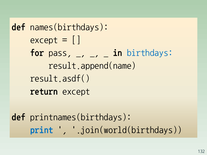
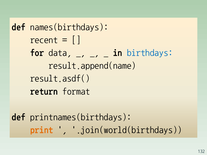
except: except -> recent (44, 40)
pass: pass -> data (60, 53)
return except: except -> format (76, 91)
print colour: blue -> orange (42, 130)
